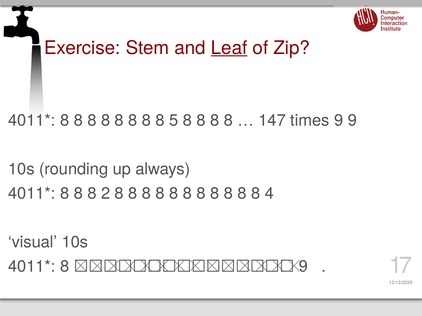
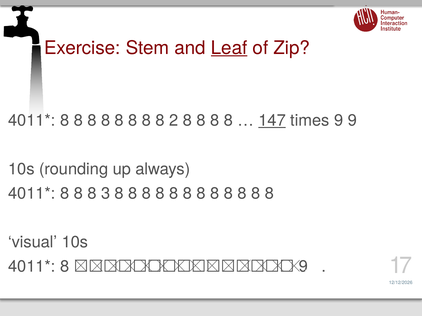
5: 5 -> 2 (174, 121)
147 underline: none -> present (272, 121)
2: 2 -> 3 (106, 194)
4: 4 -> 8 (269, 194)
